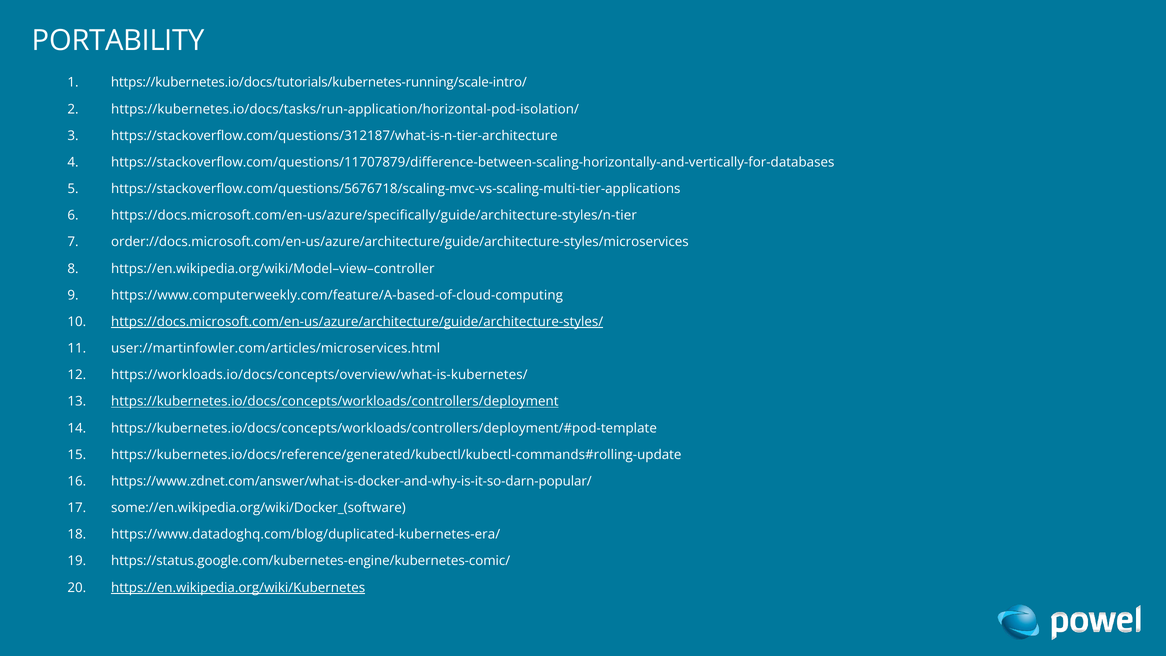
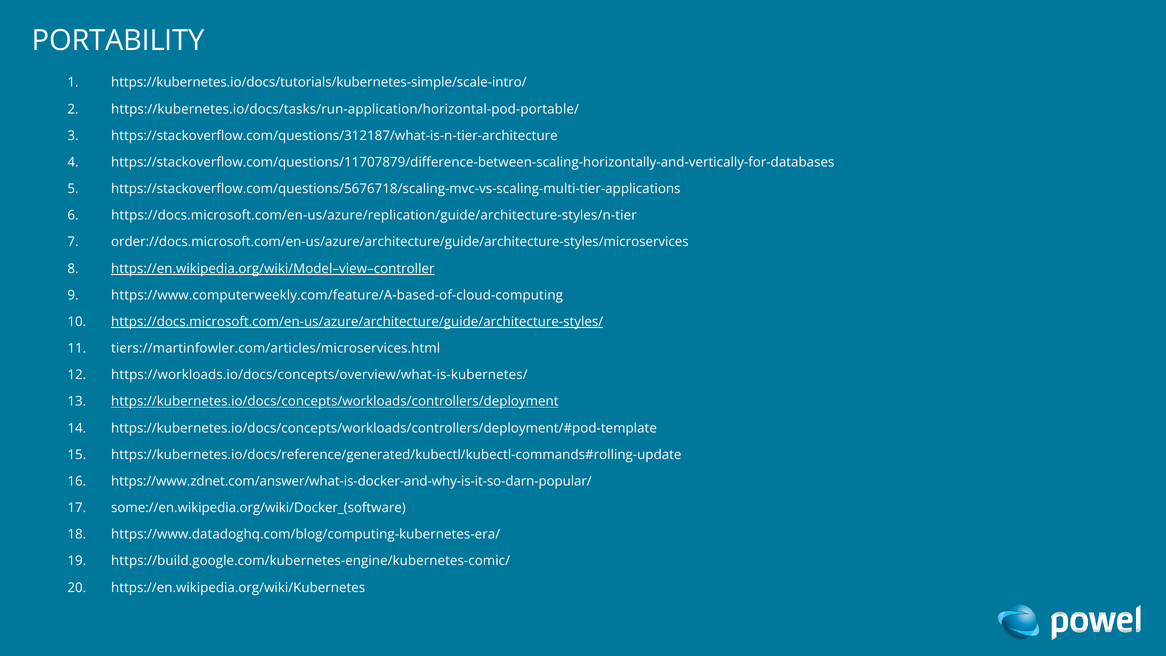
https://kubernetes.io/docs/tutorials/kubernetes-running/scale-intro/: https://kubernetes.io/docs/tutorials/kubernetes-running/scale-intro/ -> https://kubernetes.io/docs/tutorials/kubernetes-simple/scale-intro/ (319, 83)
https://kubernetes.io/docs/tasks/run-application/horizontal-pod-isolation/: https://kubernetes.io/docs/tasks/run-application/horizontal-pod-isolation/ -> https://kubernetes.io/docs/tasks/run-application/horizontal-pod-portable/ (345, 109)
https://docs.microsoft.com/en-us/azure/specifically/guide/architecture-styles/n-tier: https://docs.microsoft.com/en-us/azure/specifically/guide/architecture-styles/n-tier -> https://docs.microsoft.com/en-us/azure/replication/guide/architecture-styles/n-tier (374, 215)
https://en.wikipedia.org/wiki/Model–view–controller underline: none -> present (273, 269)
user://martinfowler.com/articles/microservices.html: user://martinfowler.com/articles/microservices.html -> tiers://martinfowler.com/articles/microservices.html (276, 348)
https://www.datadoghq.com/blog/duplicated-kubernetes-era/: https://www.datadoghq.com/blog/duplicated-kubernetes-era/ -> https://www.datadoghq.com/blog/computing-kubernetes-era/ (306, 534)
https://status.google.com/kubernetes-engine/kubernetes-comic/: https://status.google.com/kubernetes-engine/kubernetes-comic/ -> https://build.google.com/kubernetes-engine/kubernetes-comic/ (311, 561)
https://en.wikipedia.org/wiki/Kubernetes underline: present -> none (238, 588)
